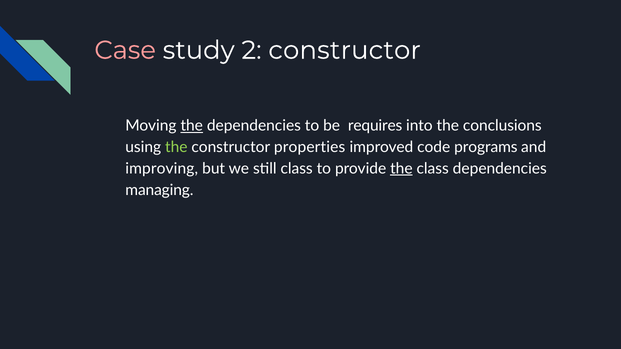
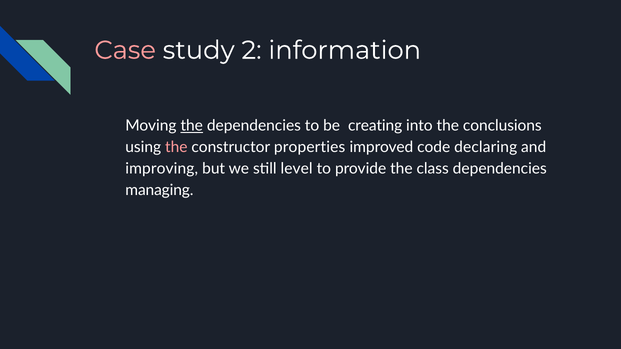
2 constructor: constructor -> information (345, 50)
requires: requires -> creating (375, 126)
the colour: light green -> pink (176, 147)
programs: programs -> declaring (486, 147)
still class: class -> level (297, 169)
the underline: present -> none (401, 169)
